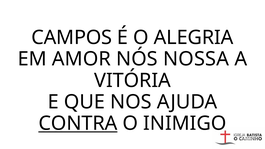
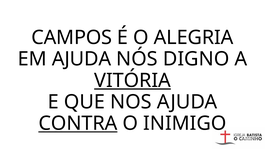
EM AMOR: AMOR -> AJUDA (82, 59)
NOSSA: NOSSA -> DIGNO (196, 59)
VITÓRIA underline: none -> present (133, 80)
